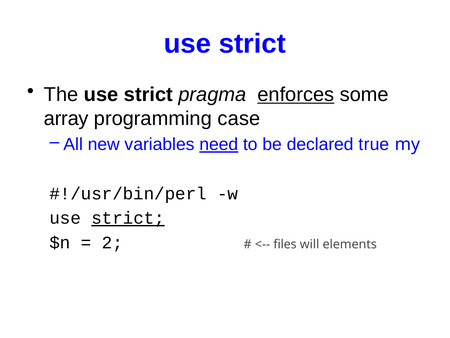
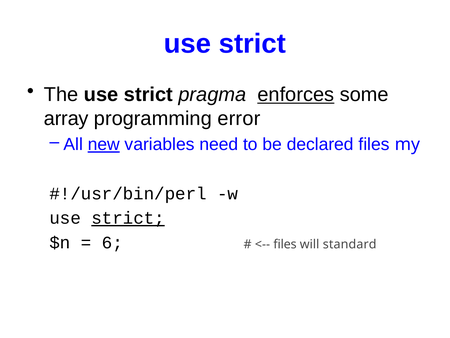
case: case -> error (239, 118)
new underline: none -> present (104, 144)
need underline: present -> none (219, 144)
declared true: true -> files (374, 144)
2: 2 -> 6 (112, 242)
elements: elements -> standard (350, 244)
